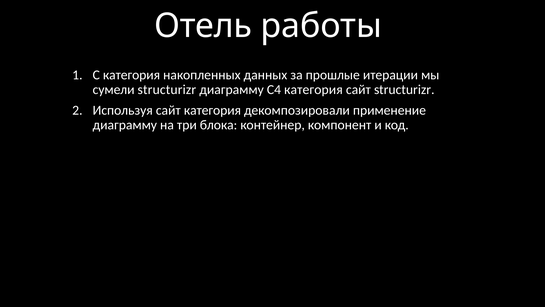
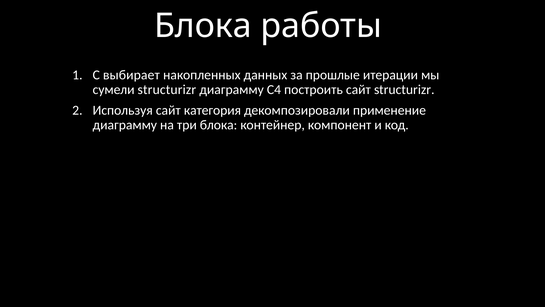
Отель: Отель -> Блока (203, 26)
С категория: категория -> выбирает (131, 75)
C4 категория: категория -> построить (313, 90)
